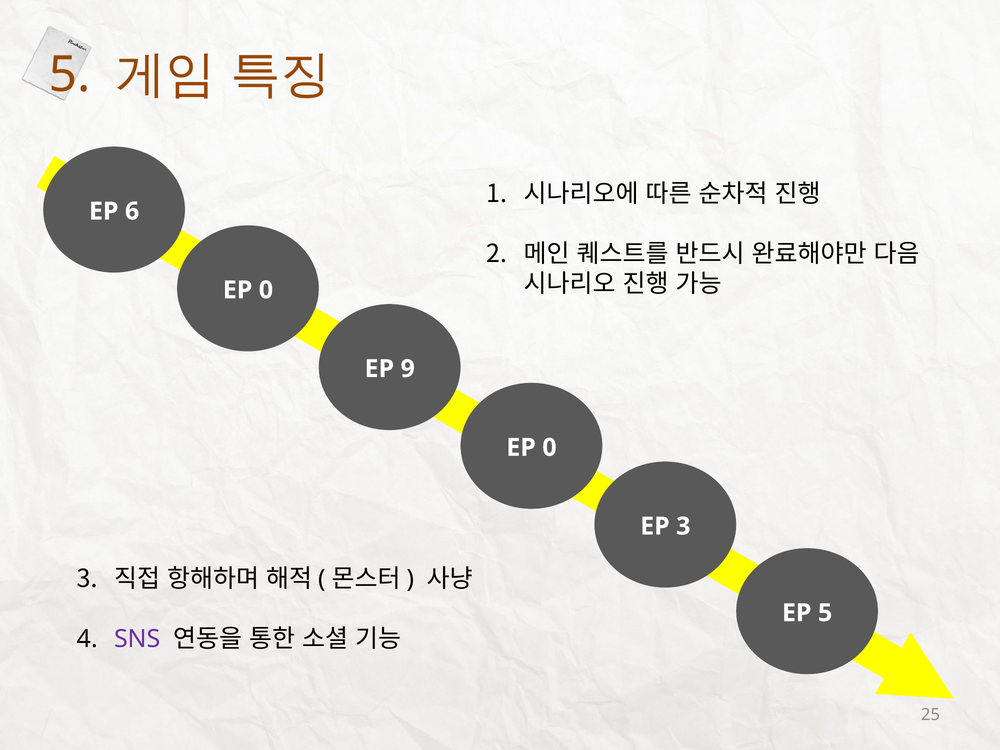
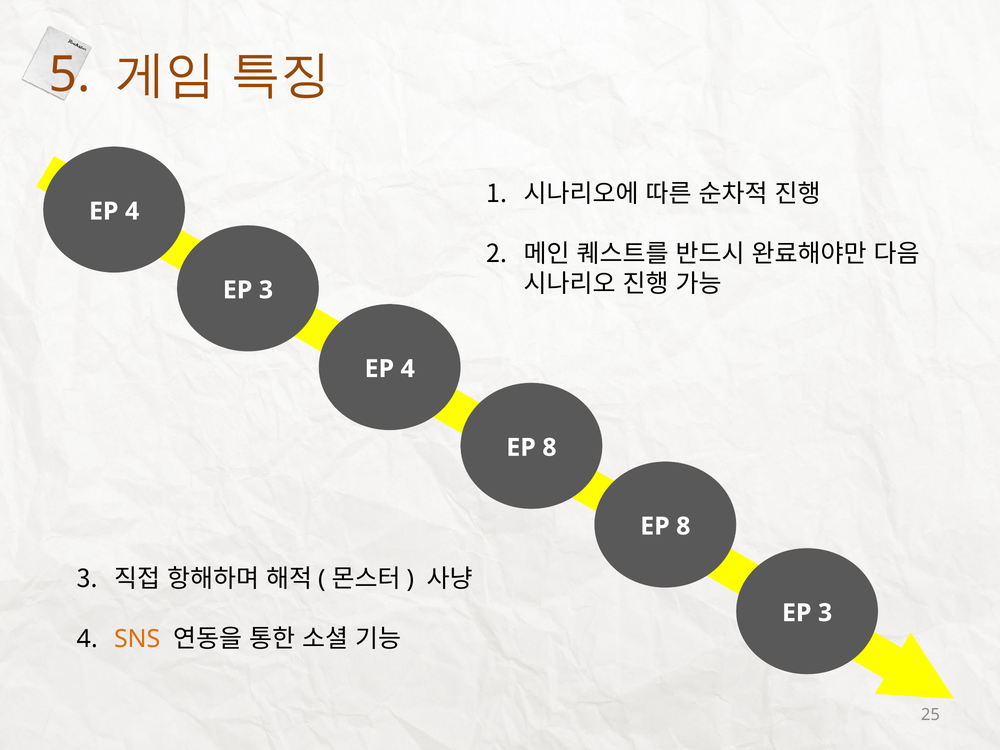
6: 6 -> 4 (132, 211)
0: 0 -> 3 (266, 290)
9: 9 -> 4 (408, 369)
0: 0 -> 8 (549, 448)
3: 3 -> 8 (683, 526)
5: 5 -> 3 (825, 613)
SNS colour: purple -> orange (137, 639)
